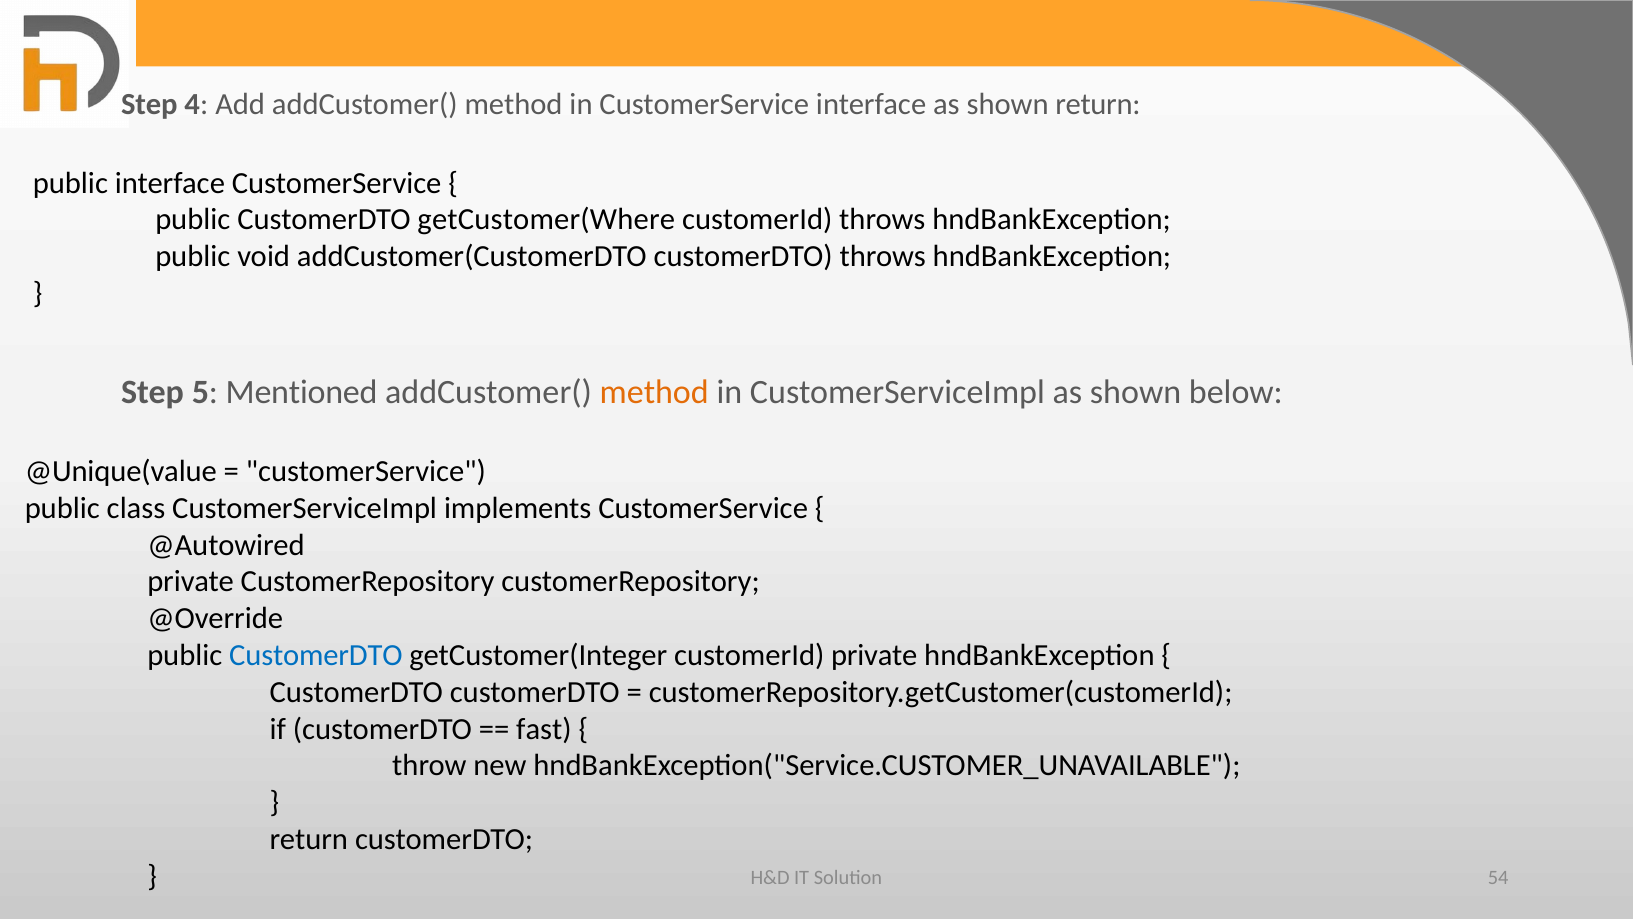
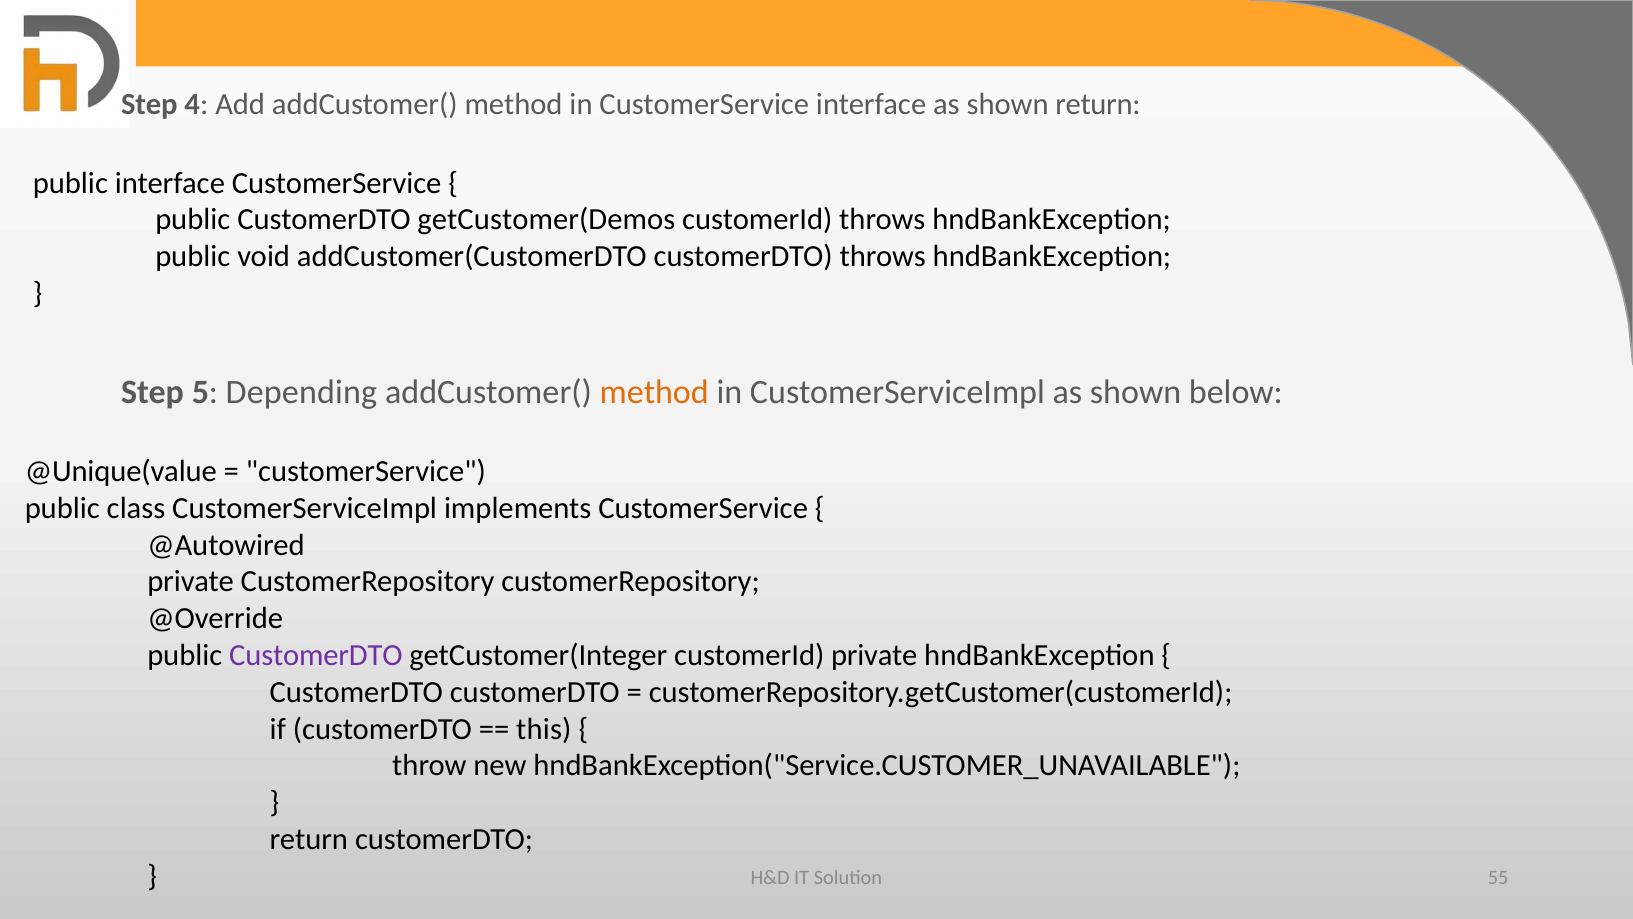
getCustomer(Where: getCustomer(Where -> getCustomer(Demos (546, 220)
Mentioned: Mentioned -> Depending (301, 392)
CustomerDTO colour: blue -> purple (316, 655)
fast: fast -> this (544, 729)
54: 54 -> 55 (1498, 877)
